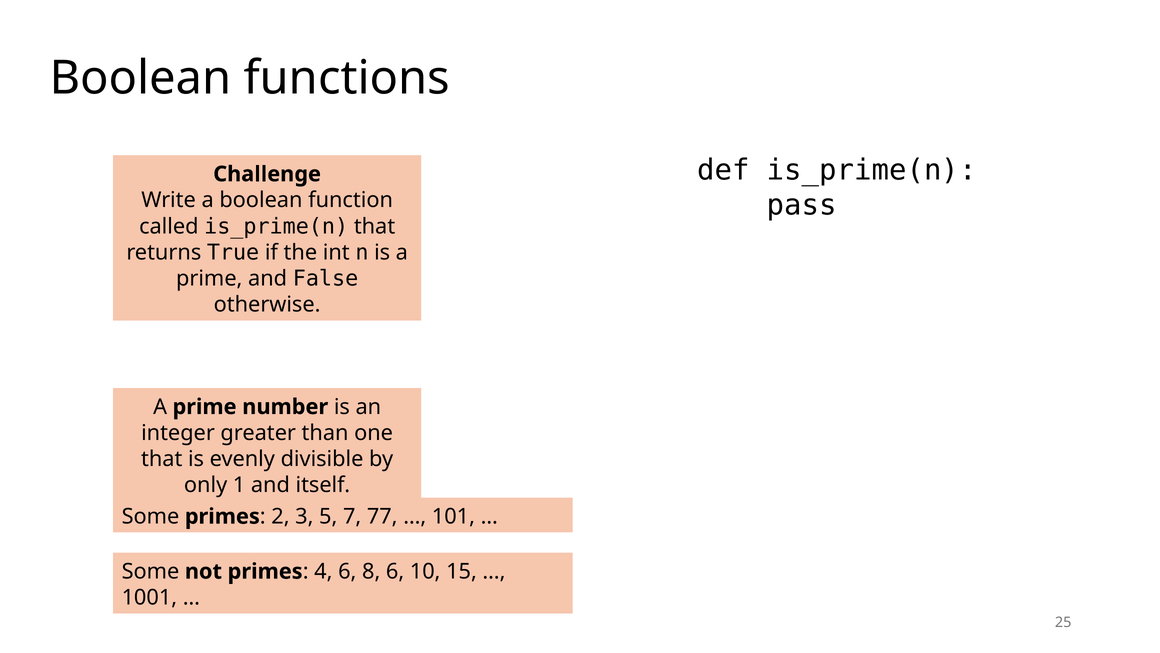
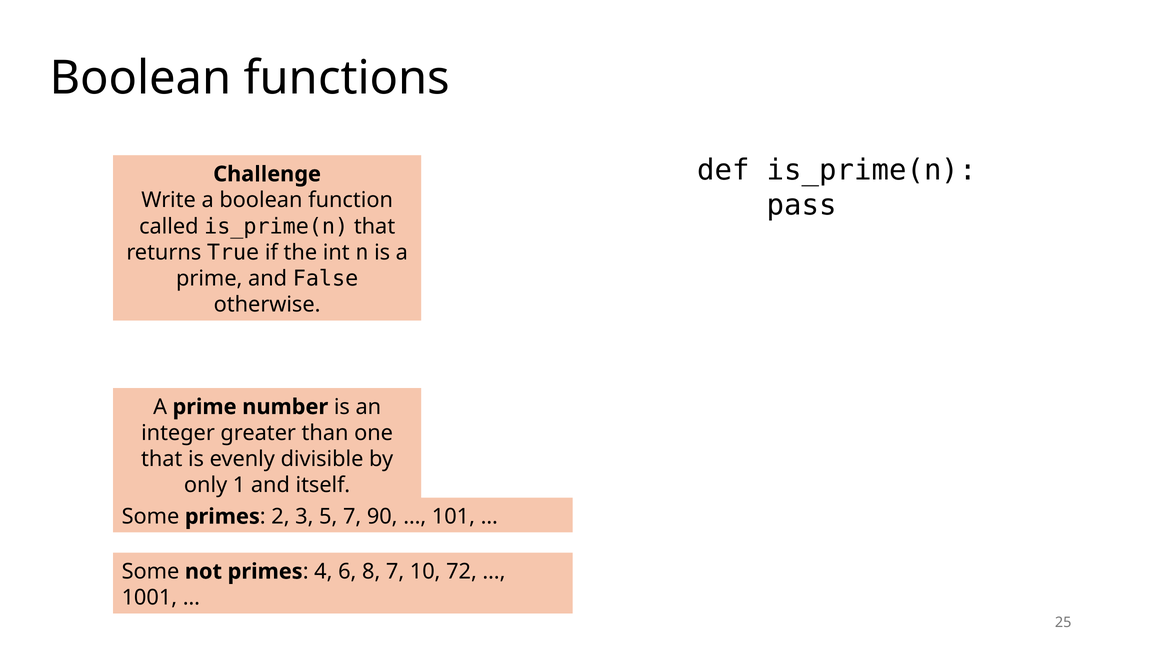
77: 77 -> 90 (382, 516)
8 6: 6 -> 7 (395, 571)
15: 15 -> 72 (462, 571)
